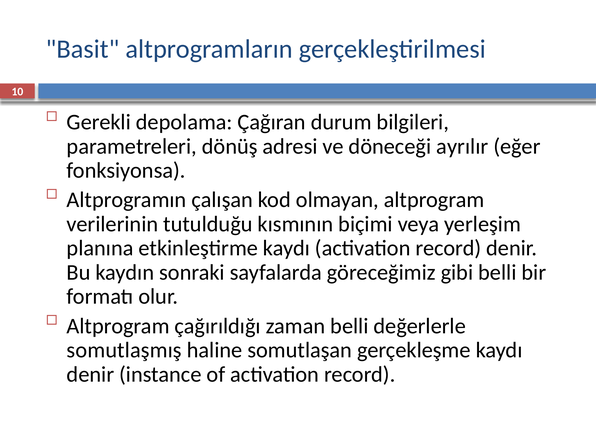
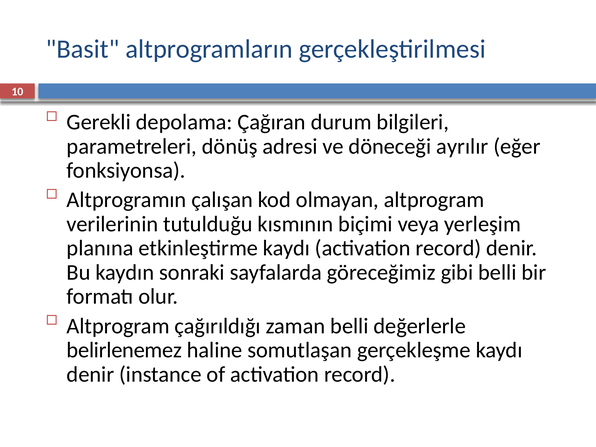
somutlaşmış: somutlaşmış -> belirlenemez (124, 350)
